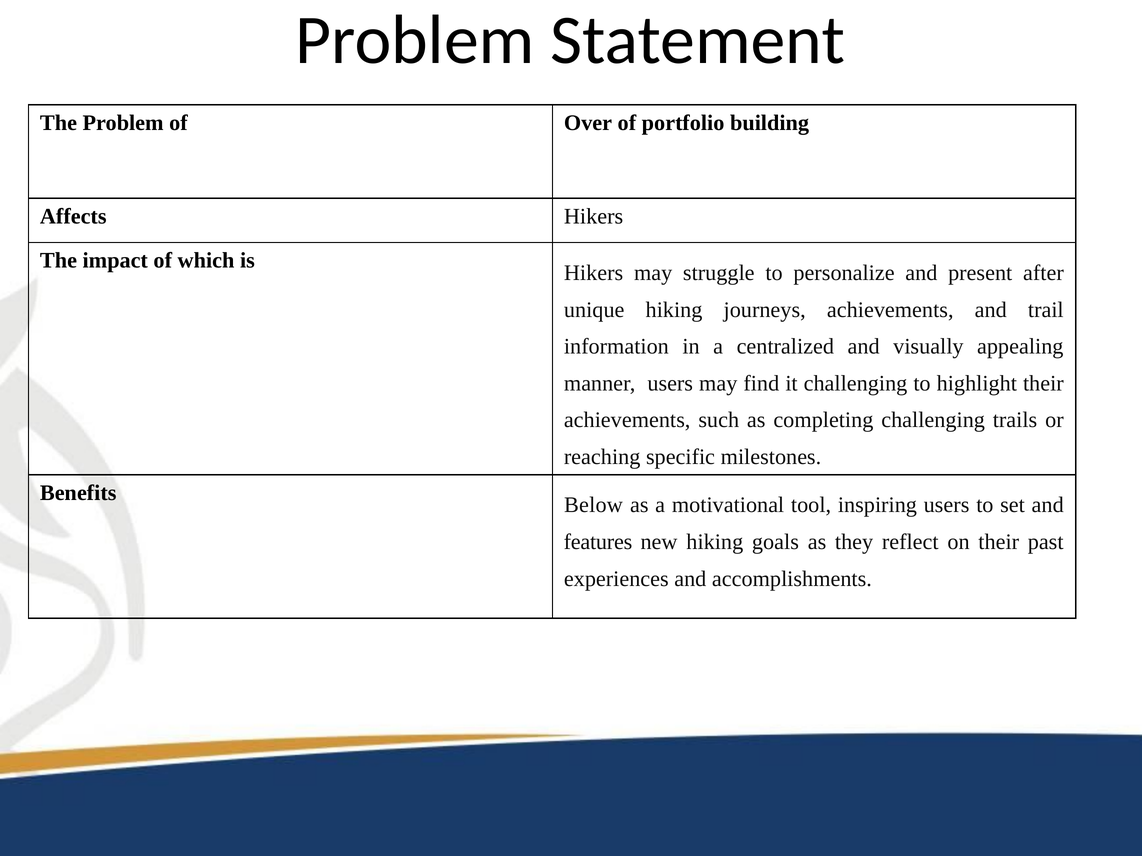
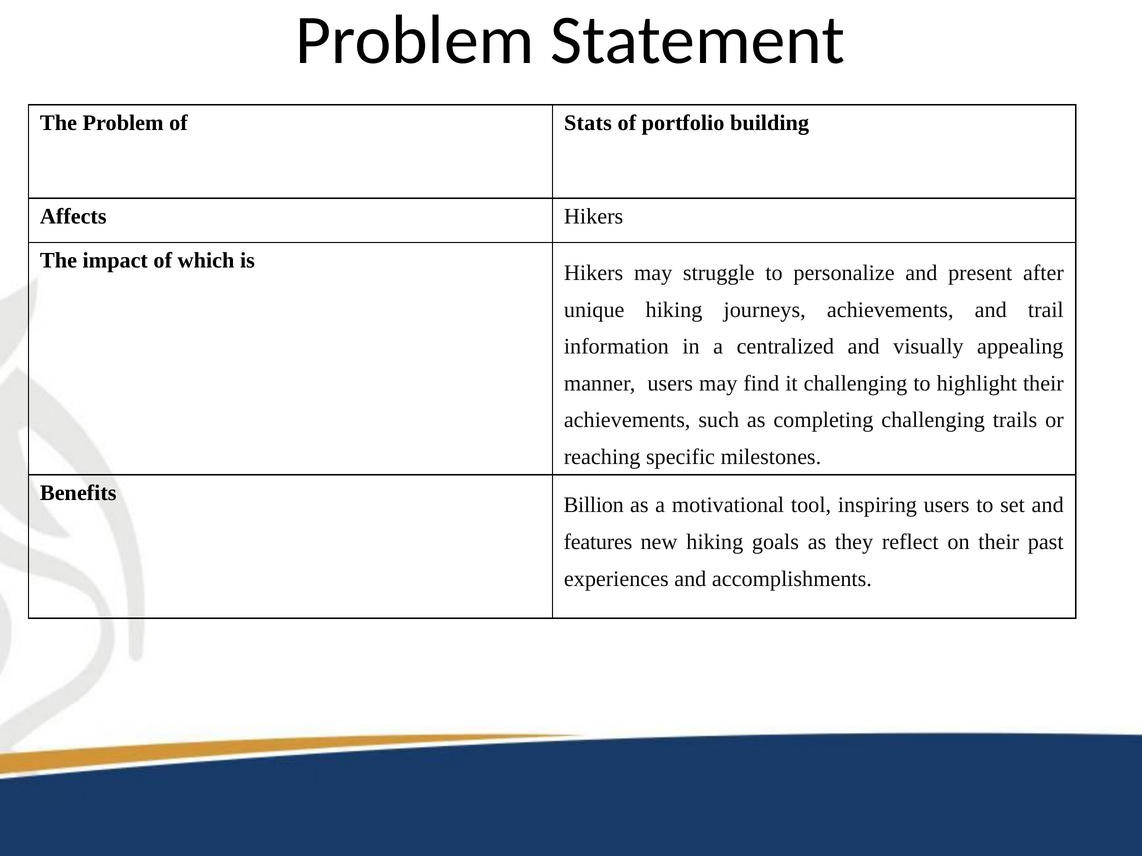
Over: Over -> Stats (588, 123)
Below: Below -> Billion (594, 505)
